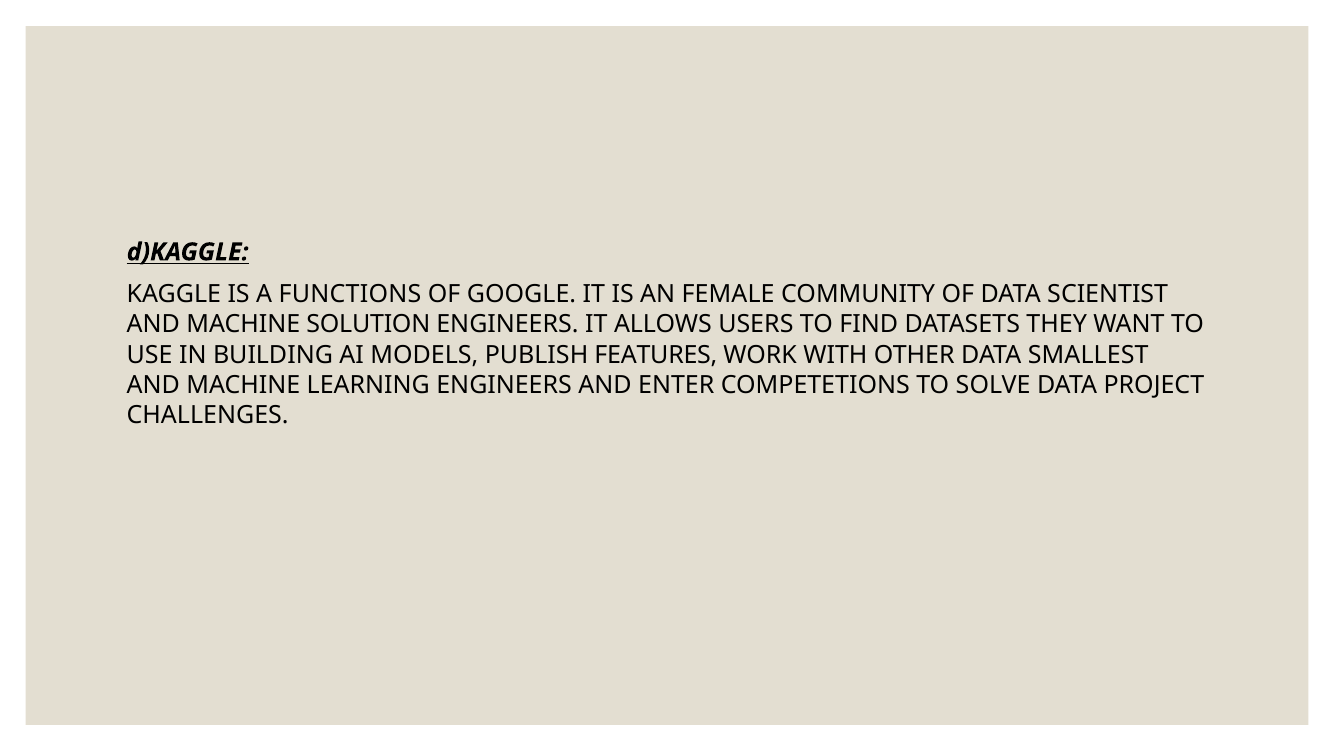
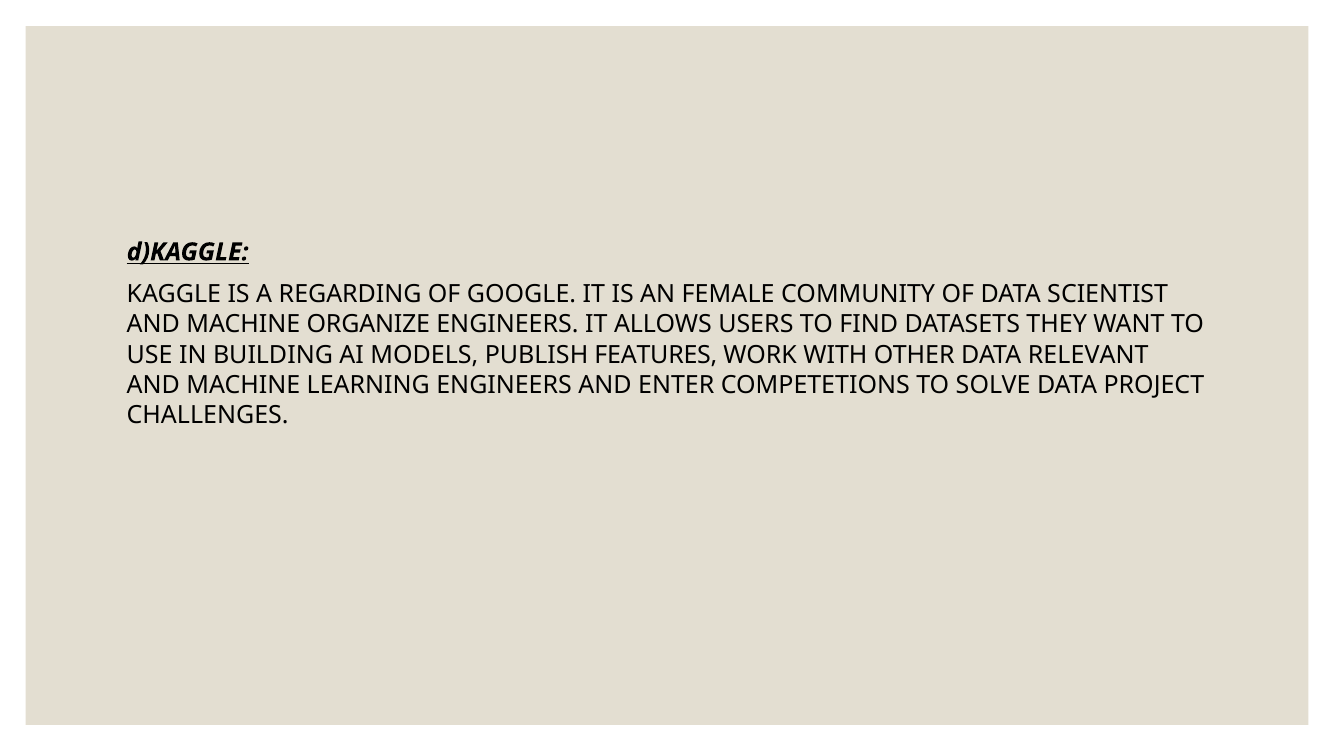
FUNCTIONS: FUNCTIONS -> REGARDING (350, 294)
SOLUTION: SOLUTION -> ORGANIZE (368, 324)
SMALLEST: SMALLEST -> RELEVANT (1088, 354)
